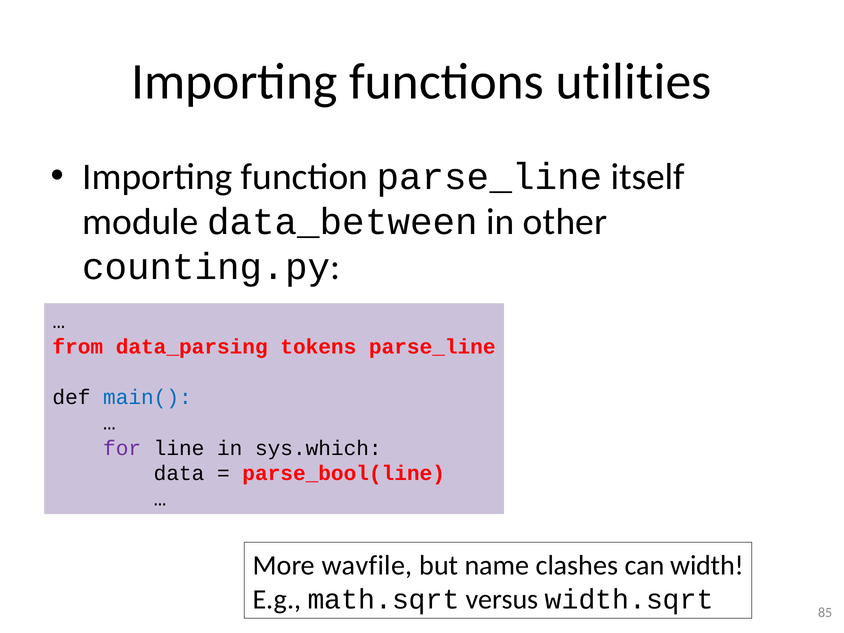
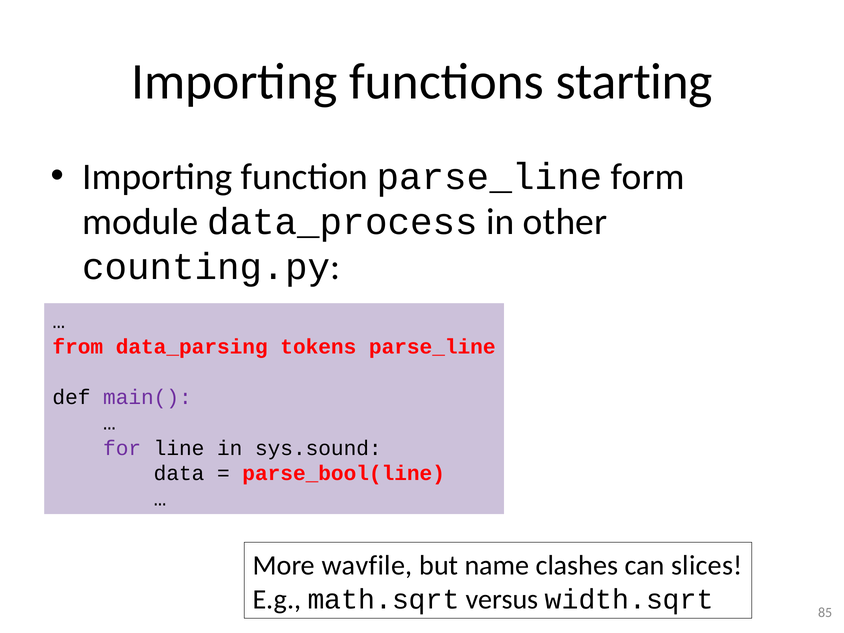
utilities: utilities -> starting (634, 82)
itself: itself -> form (648, 177)
data_between: data_between -> data_process (342, 222)
main( colour: blue -> purple (147, 397)
sys.which: sys.which -> sys.sound (318, 448)
width: width -> slices (707, 565)
